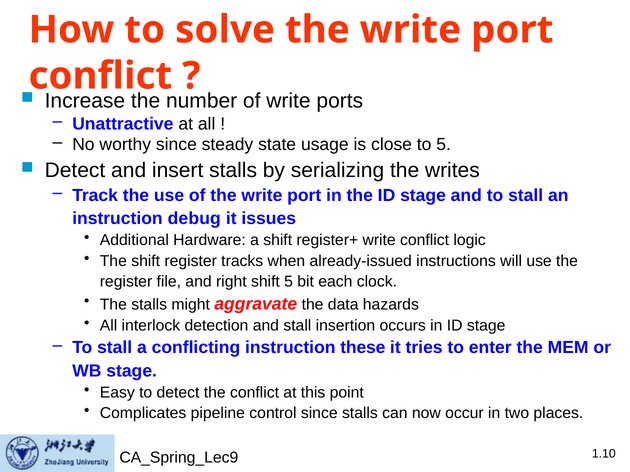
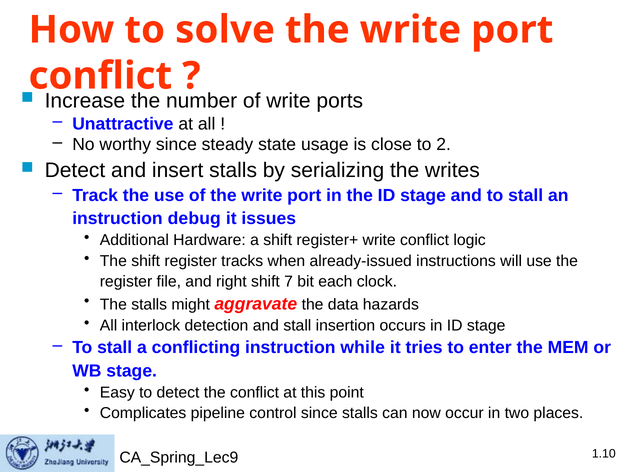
to 5: 5 -> 2 (444, 145)
shift 5: 5 -> 7 (289, 282)
these: these -> while (363, 348)
